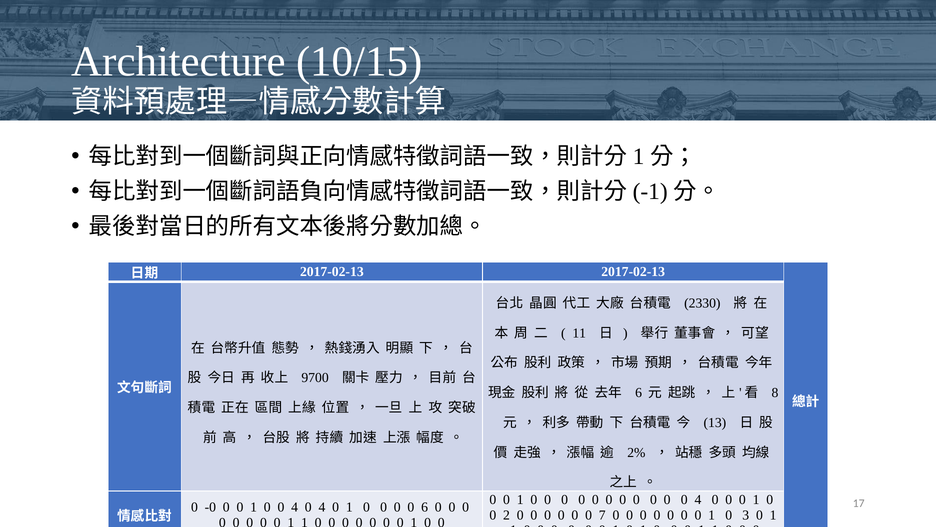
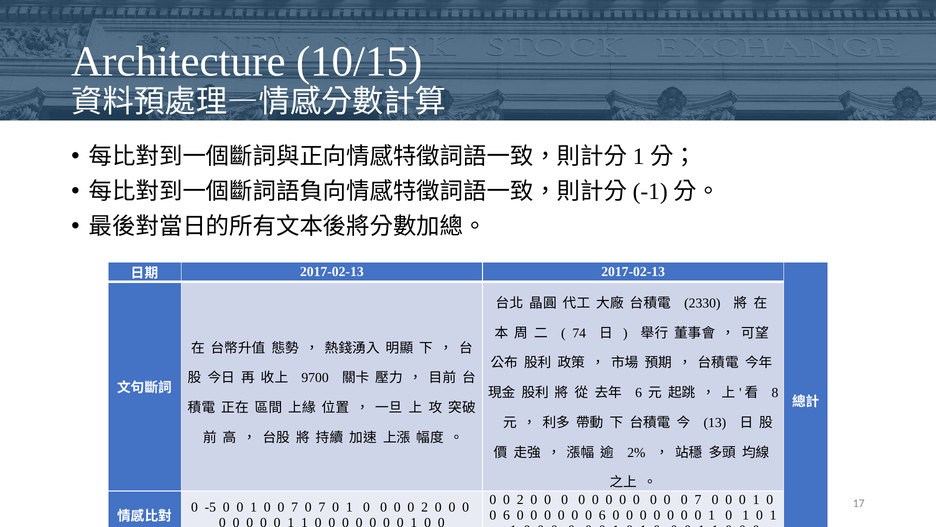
11: 11 -> 74 (579, 333)
1: 1 -> 2 (520, 499)
0 0 0 4: 4 -> 7 (698, 499)
-0: -0 -> -5 (210, 507)
1 0 0 4: 4 -> 7 (295, 507)
4: 4 -> 7 (322, 507)
6: 6 -> 2 (425, 507)
2: 2 -> 6 (507, 515)
0 0 0 7: 7 -> 6 (602, 515)
3: 3 -> 1 (746, 515)
